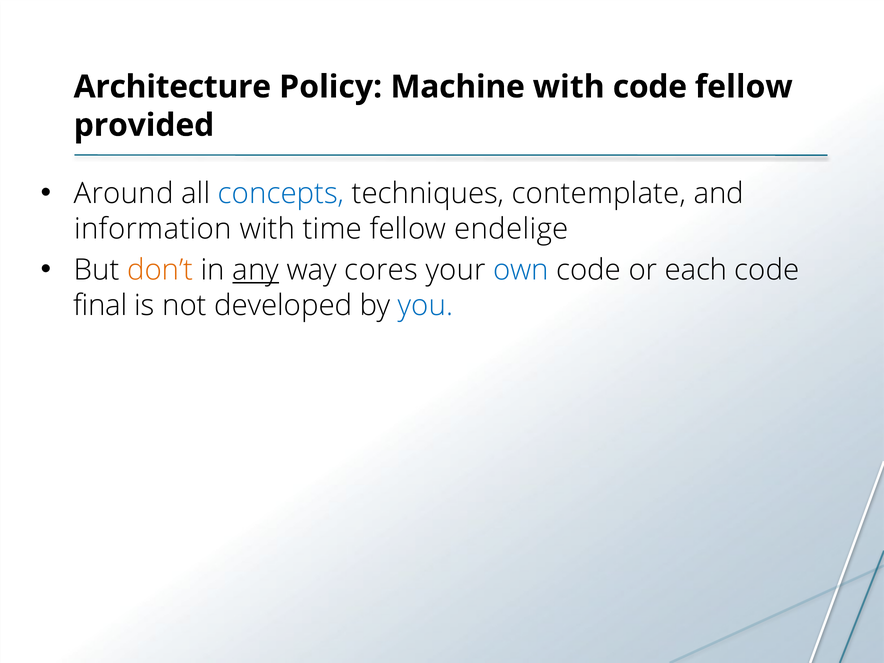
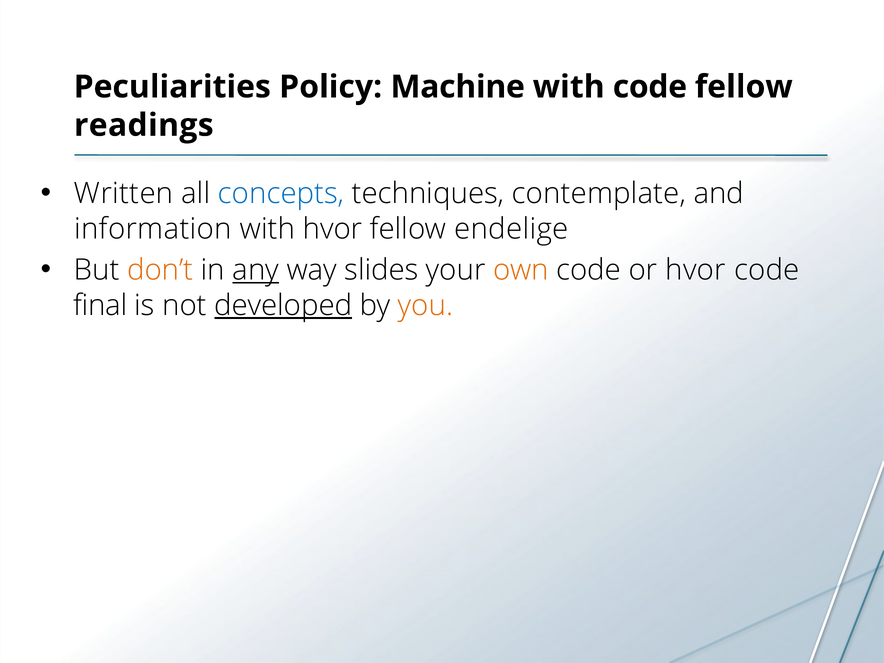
Architecture: Architecture -> Peculiarities (172, 87)
provided: provided -> readings (144, 125)
Around: Around -> Written (124, 193)
with time: time -> hvor (333, 229)
cores: cores -> slides (381, 270)
own colour: blue -> orange (521, 270)
or each: each -> hvor (696, 270)
developed underline: none -> present (283, 305)
you colour: blue -> orange (425, 305)
